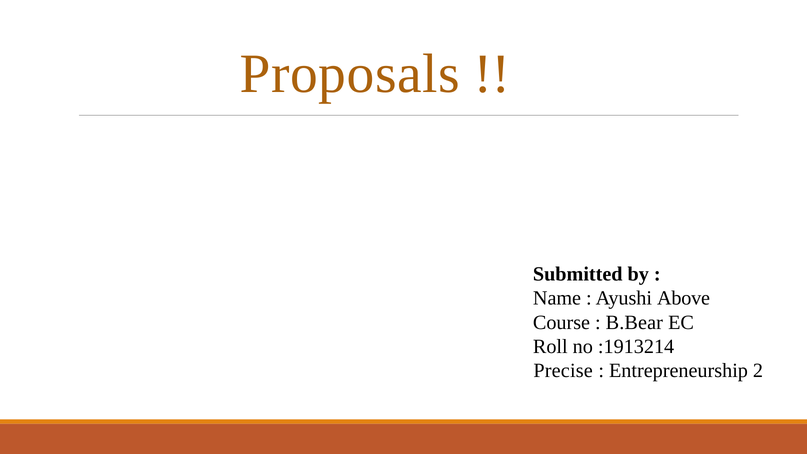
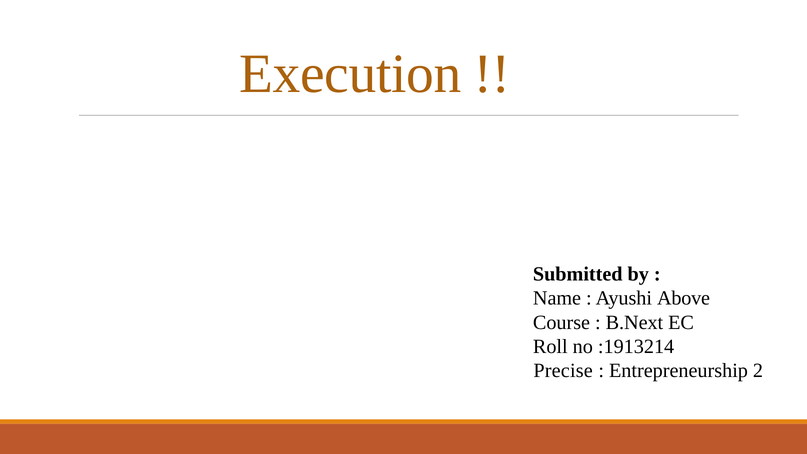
Proposals: Proposals -> Execution (350, 74)
B.Bear: B.Bear -> B.Next (634, 322)
